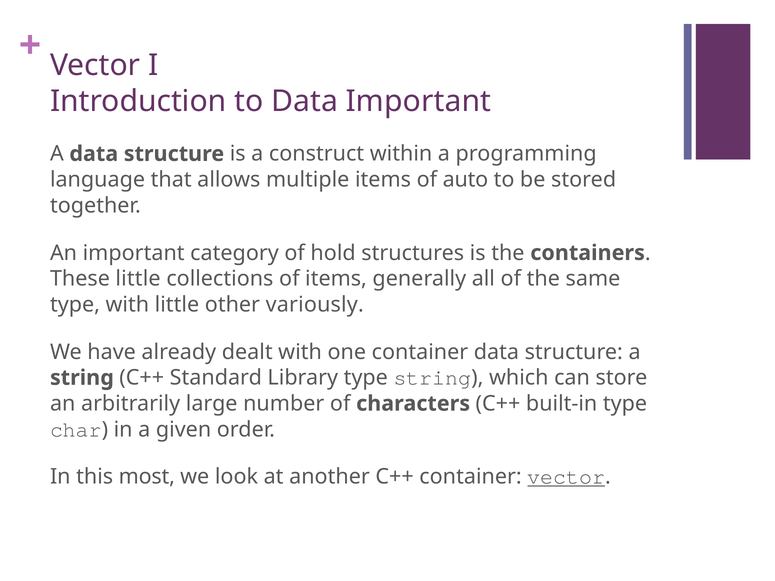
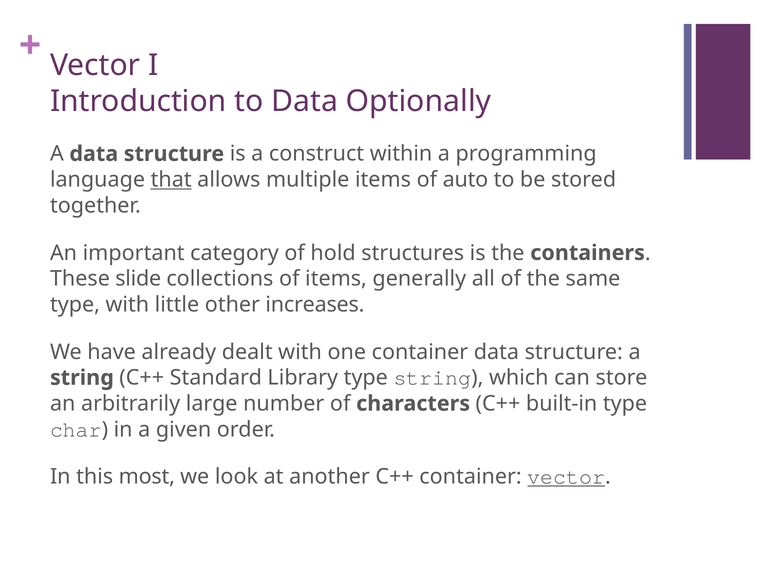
Data Important: Important -> Optionally (418, 101)
that underline: none -> present (171, 180)
These little: little -> slide (138, 279)
variously: variously -> increases (315, 305)
